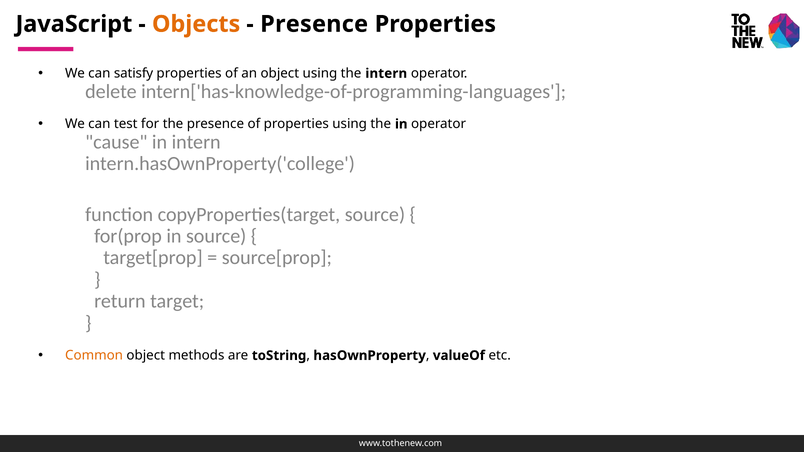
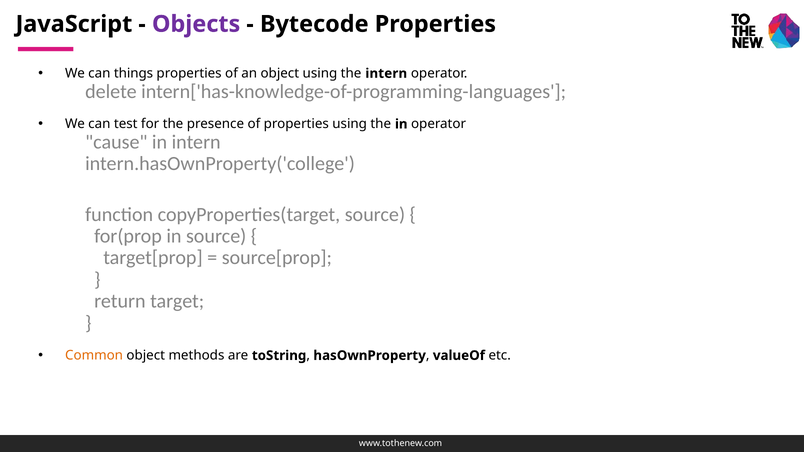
Objects colour: orange -> purple (196, 24)
Presence: Presence -> Bytecode (314, 24)
satisfy: satisfy -> things (134, 73)
